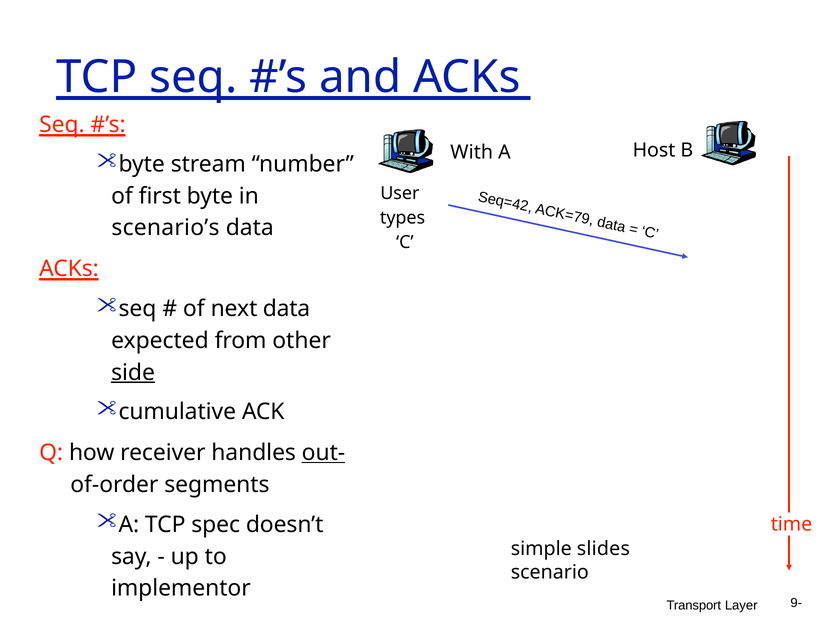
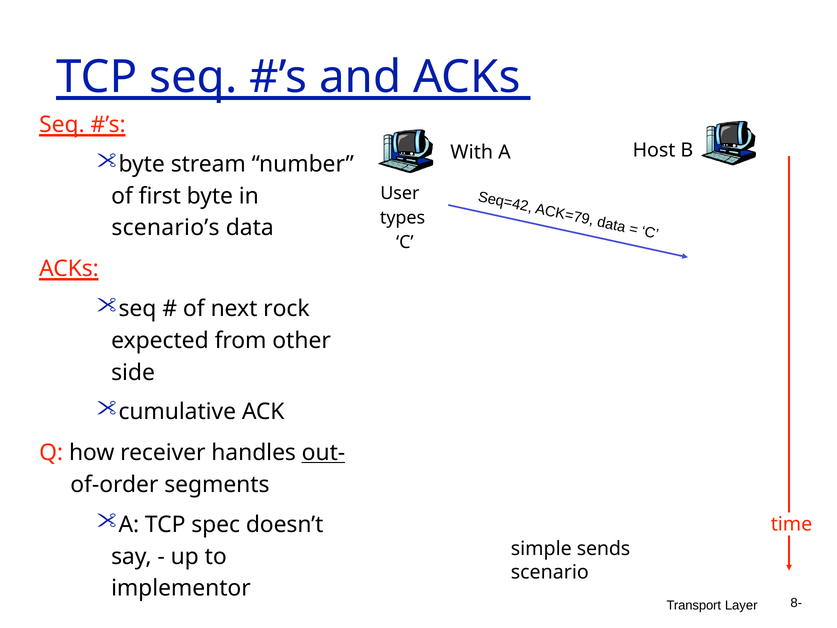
next data: data -> rock (286, 309)
side underline: present -> none (133, 372)
slides: slides -> sends (604, 549)
9-: 9- -> 8- (796, 602)
